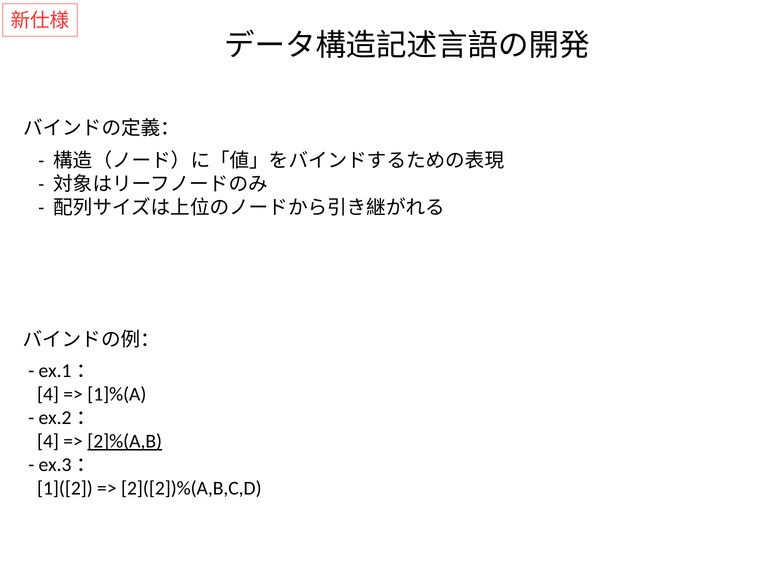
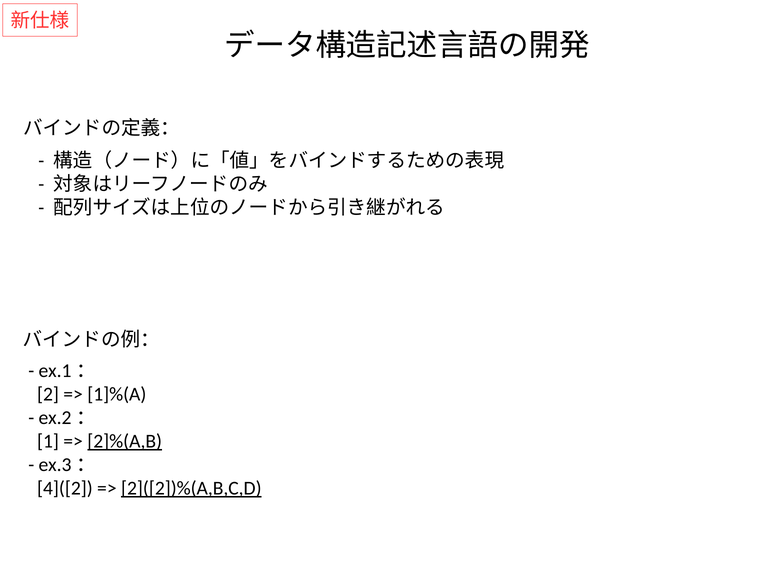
4: 4 -> 2 (48, 394)
4: 4 -> 1 (48, 441)
1]([2: 1]([2 -> 4]([2 (65, 488)
2]([2])%(A,B,C,D underline: none -> present (191, 488)
